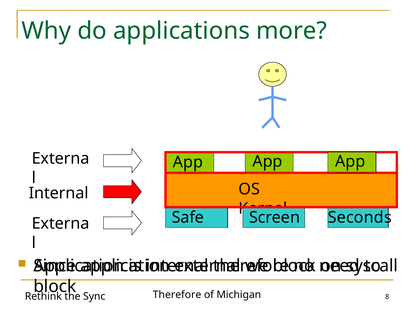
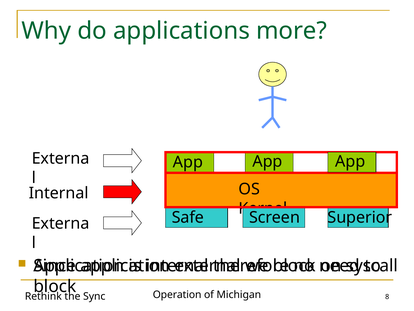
Seconds: Seconds -> Superior (360, 217)
Therefore: Therefore -> Operation (177, 294)
